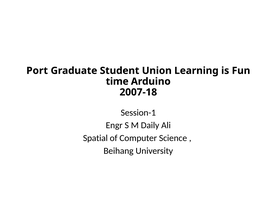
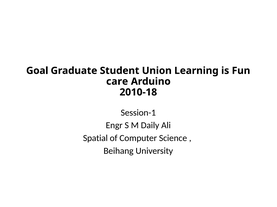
Port: Port -> Goal (37, 71)
time: time -> care (117, 82)
2007-18: 2007-18 -> 2010-18 (138, 93)
